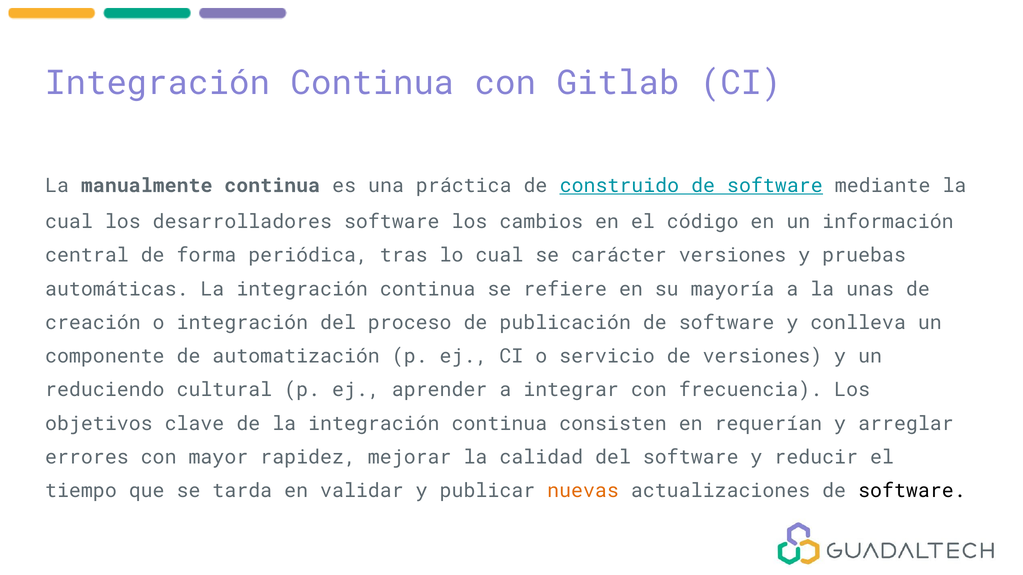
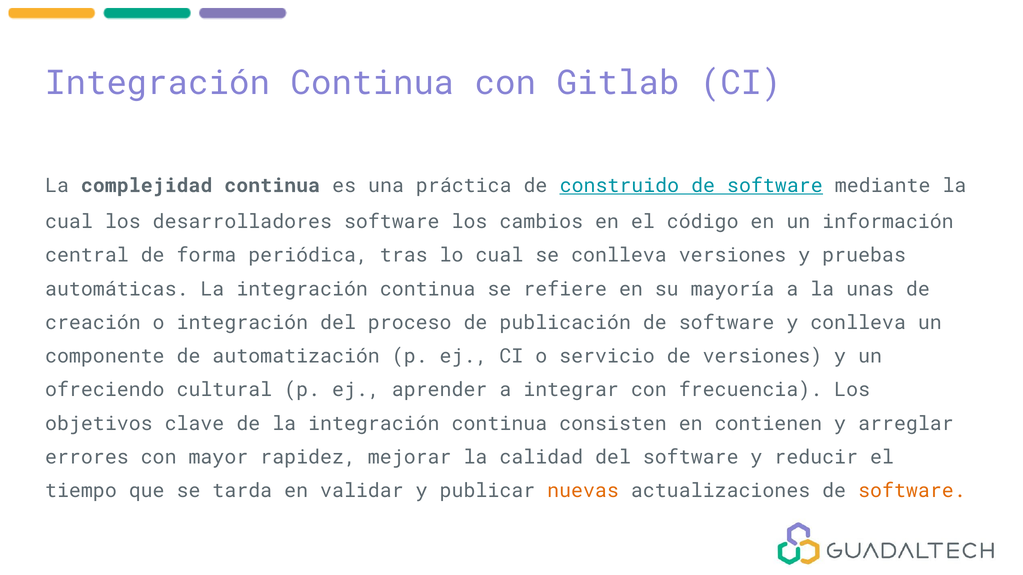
manualmente: manualmente -> complejidad (147, 186)
se carácter: carácter -> conlleva (619, 256)
reduciendo: reduciendo -> ofreciendo (105, 390)
requerían: requerían -> contienen (768, 424)
software colour: black -> orange (912, 491)
